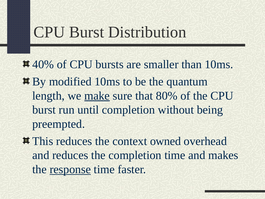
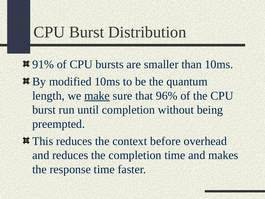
40%: 40% -> 91% (43, 64)
80%: 80% -> 96% (167, 96)
owned: owned -> before (165, 141)
response underline: present -> none (70, 169)
